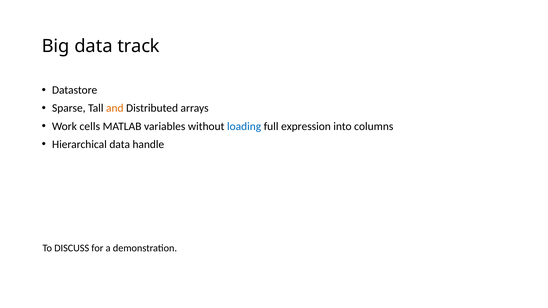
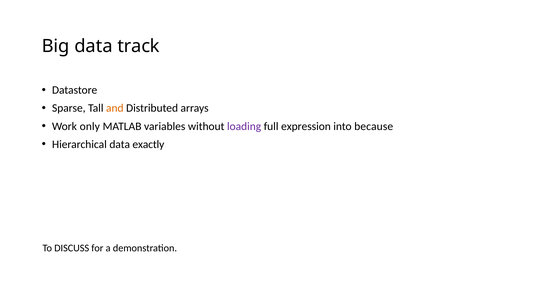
cells: cells -> only (90, 126)
loading colour: blue -> purple (244, 126)
columns: columns -> because (374, 126)
handle: handle -> exactly (148, 144)
